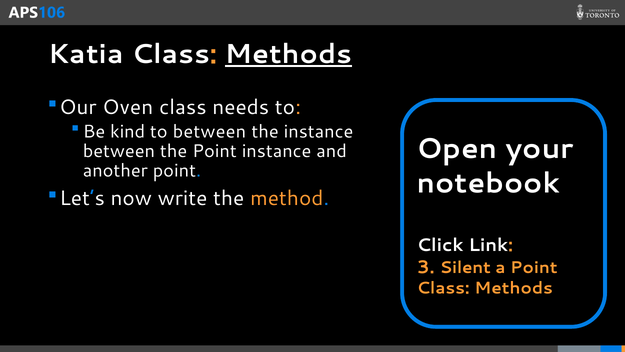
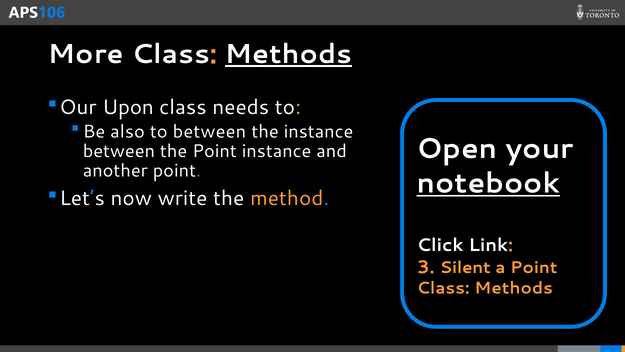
Katia: Katia -> More (86, 54)
Oven: Oven -> Upon (128, 107)
kind: kind -> also (128, 131)
notebook underline: none -> present (488, 183)
